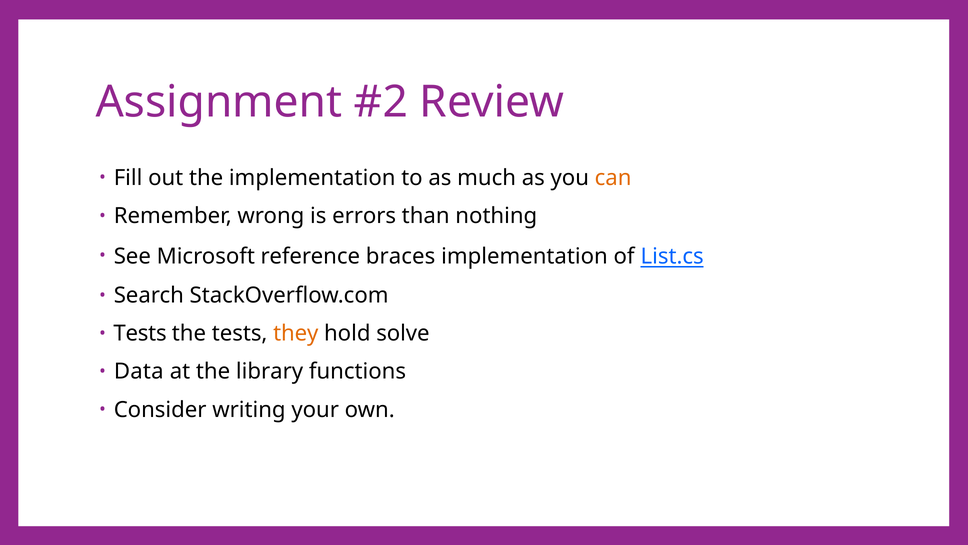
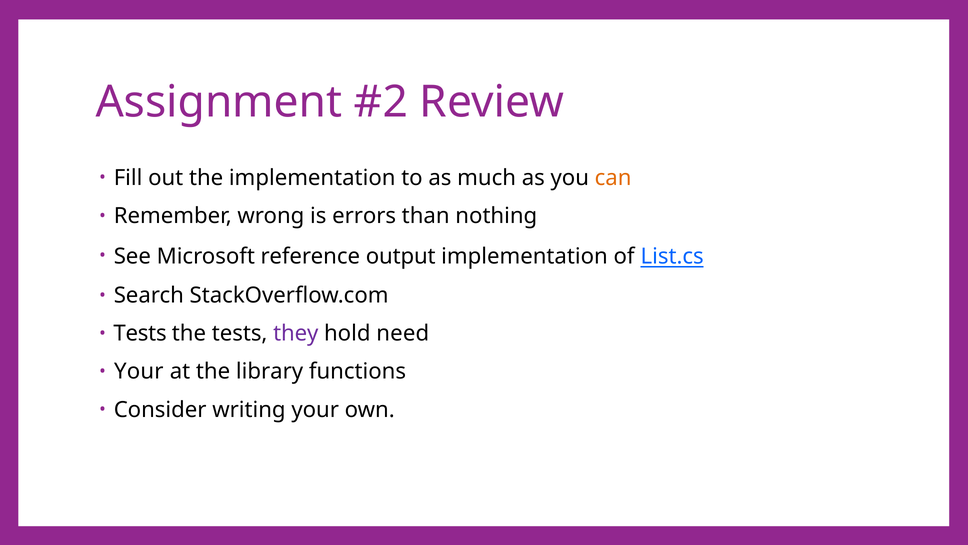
braces: braces -> output (401, 256)
they colour: orange -> purple (296, 333)
solve: solve -> need (403, 333)
Data: Data -> Your (139, 371)
